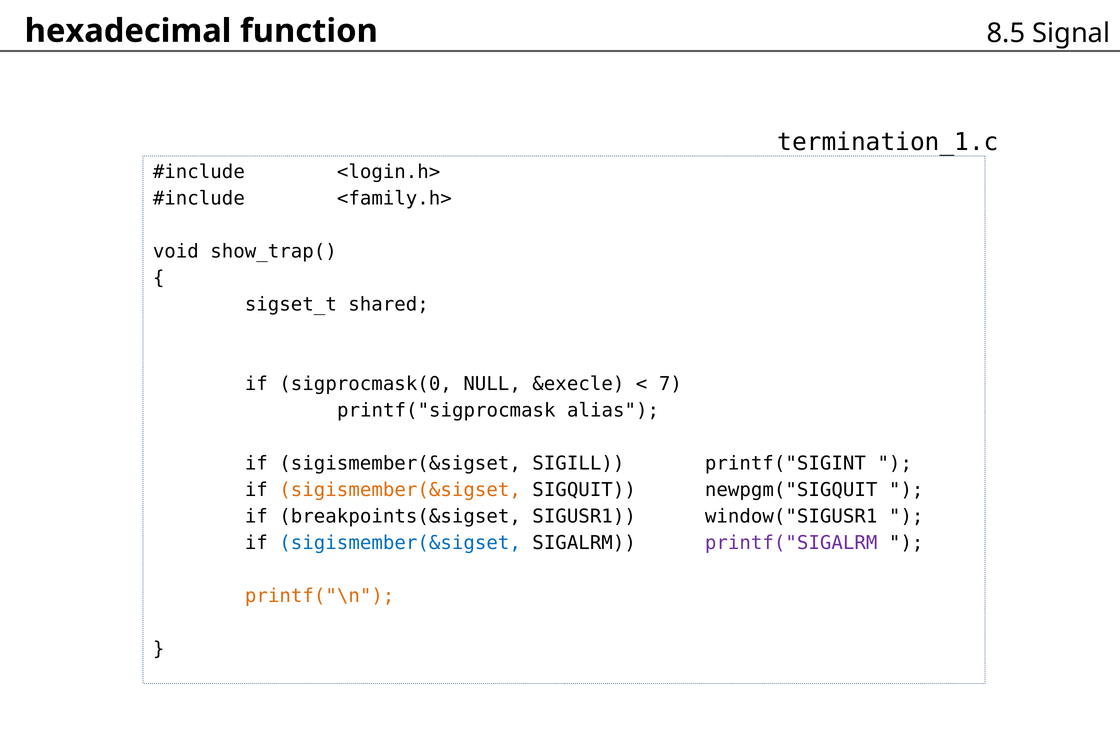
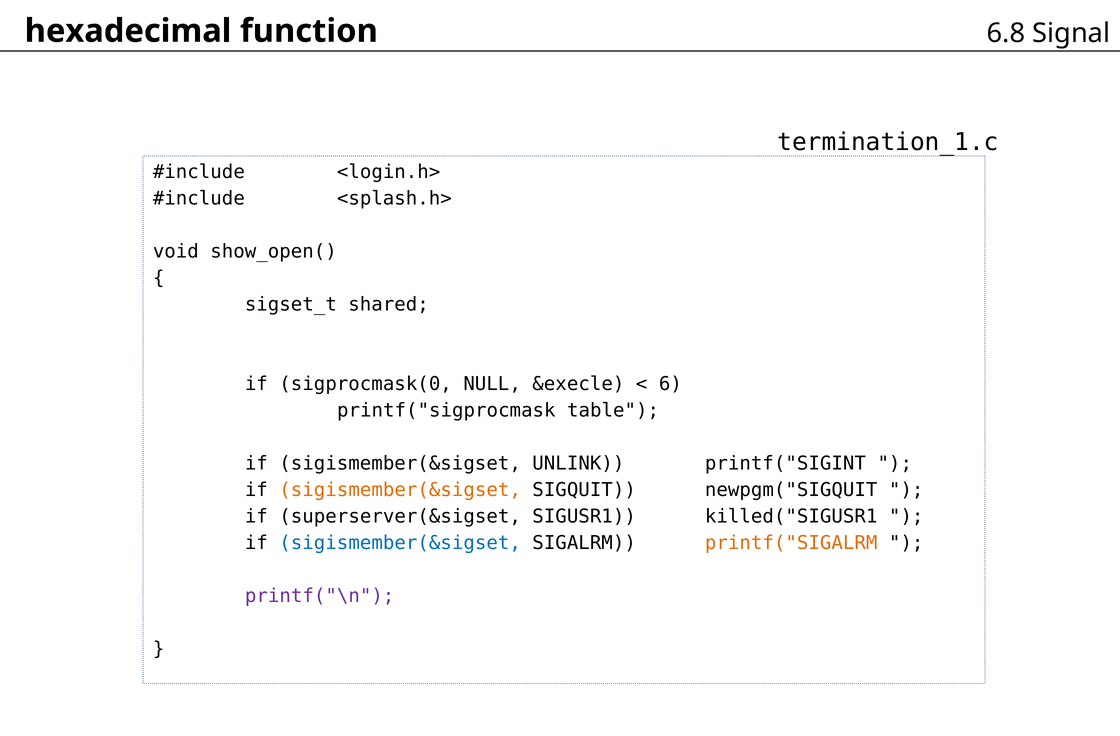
8.5: 8.5 -> 6.8 (1006, 33)
<family.h>: <family.h> -> <splash.h> (394, 199)
show_trap(: show_trap( -> show_open( (274, 252)
7: 7 -> 6 (670, 384)
alias: alias -> table (613, 410)
SIGILL: SIGILL -> UNLINK (578, 463)
breakpoints(&sigset: breakpoints(&sigset -> superserver(&sigset (400, 516)
window("SIGUSR1: window("SIGUSR1 -> killed("SIGUSR1 (791, 516)
printf("SIGALRM colour: purple -> orange (791, 543)
printf("\n colour: orange -> purple (320, 596)
